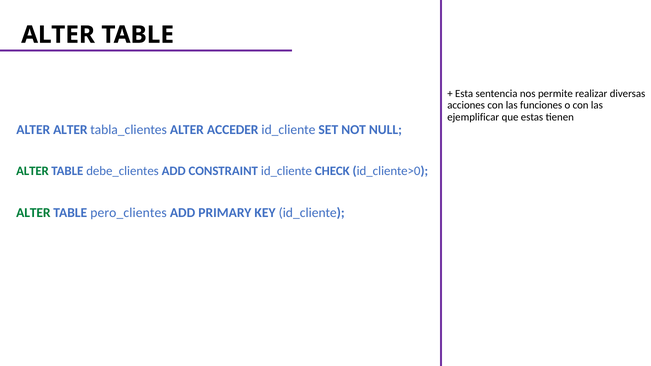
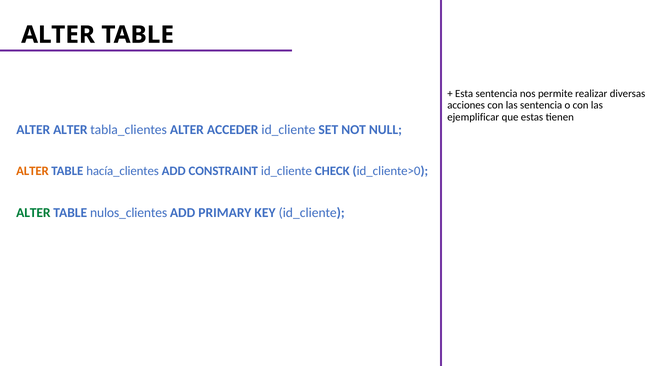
las funciones: funciones -> sentencia (541, 105)
ALTER colour: green -> orange (32, 171)
debe_clientes: debe_clientes -> hacía_clientes (123, 171)
pero_clientes: pero_clientes -> nulos_clientes (129, 213)
